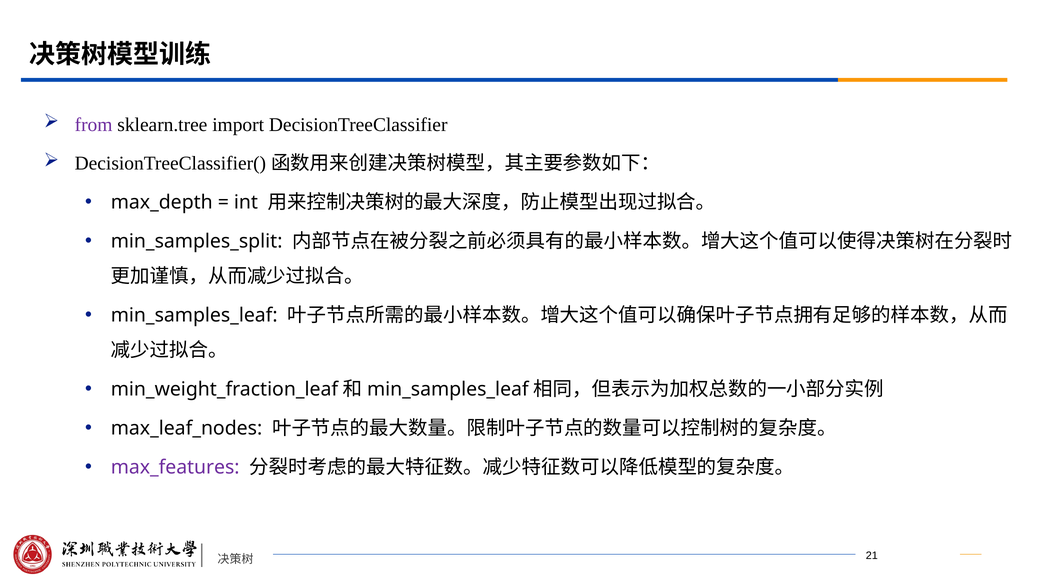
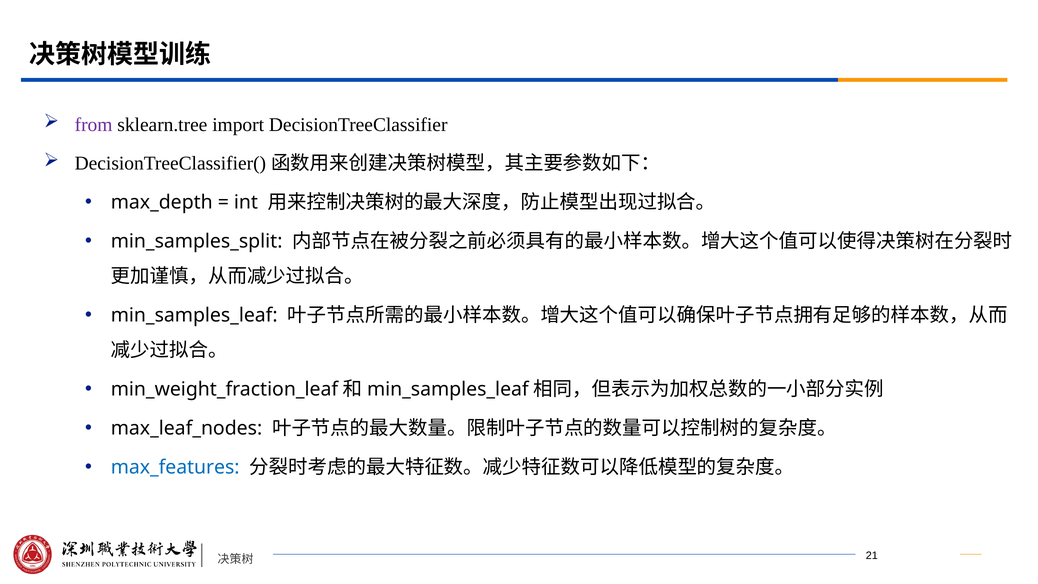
max_features colour: purple -> blue (175, 467)
